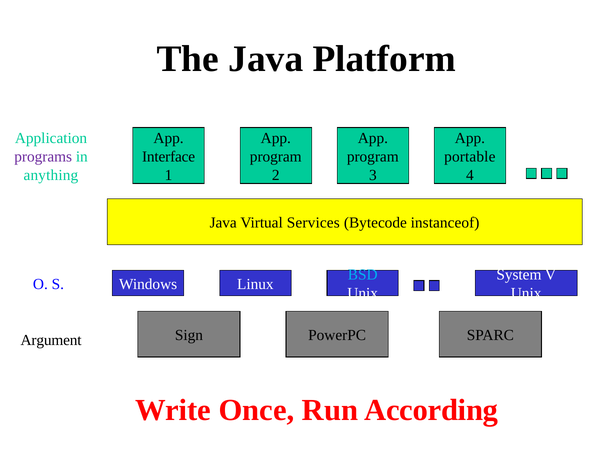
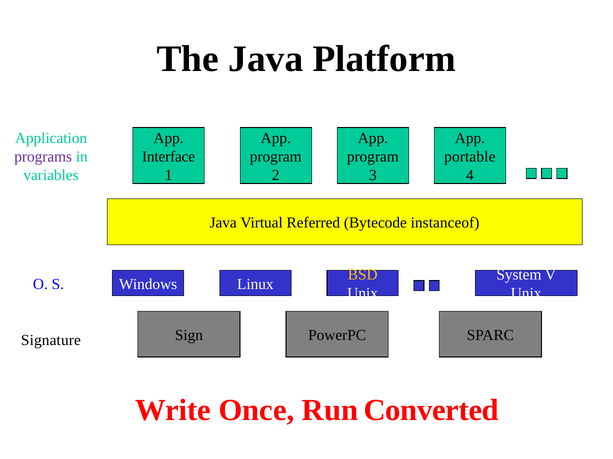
anything: anything -> variables (51, 175)
Services: Services -> Referred (313, 223)
BSD colour: light blue -> yellow (363, 275)
Argument: Argument -> Signature (51, 341)
According: According -> Converted (431, 411)
